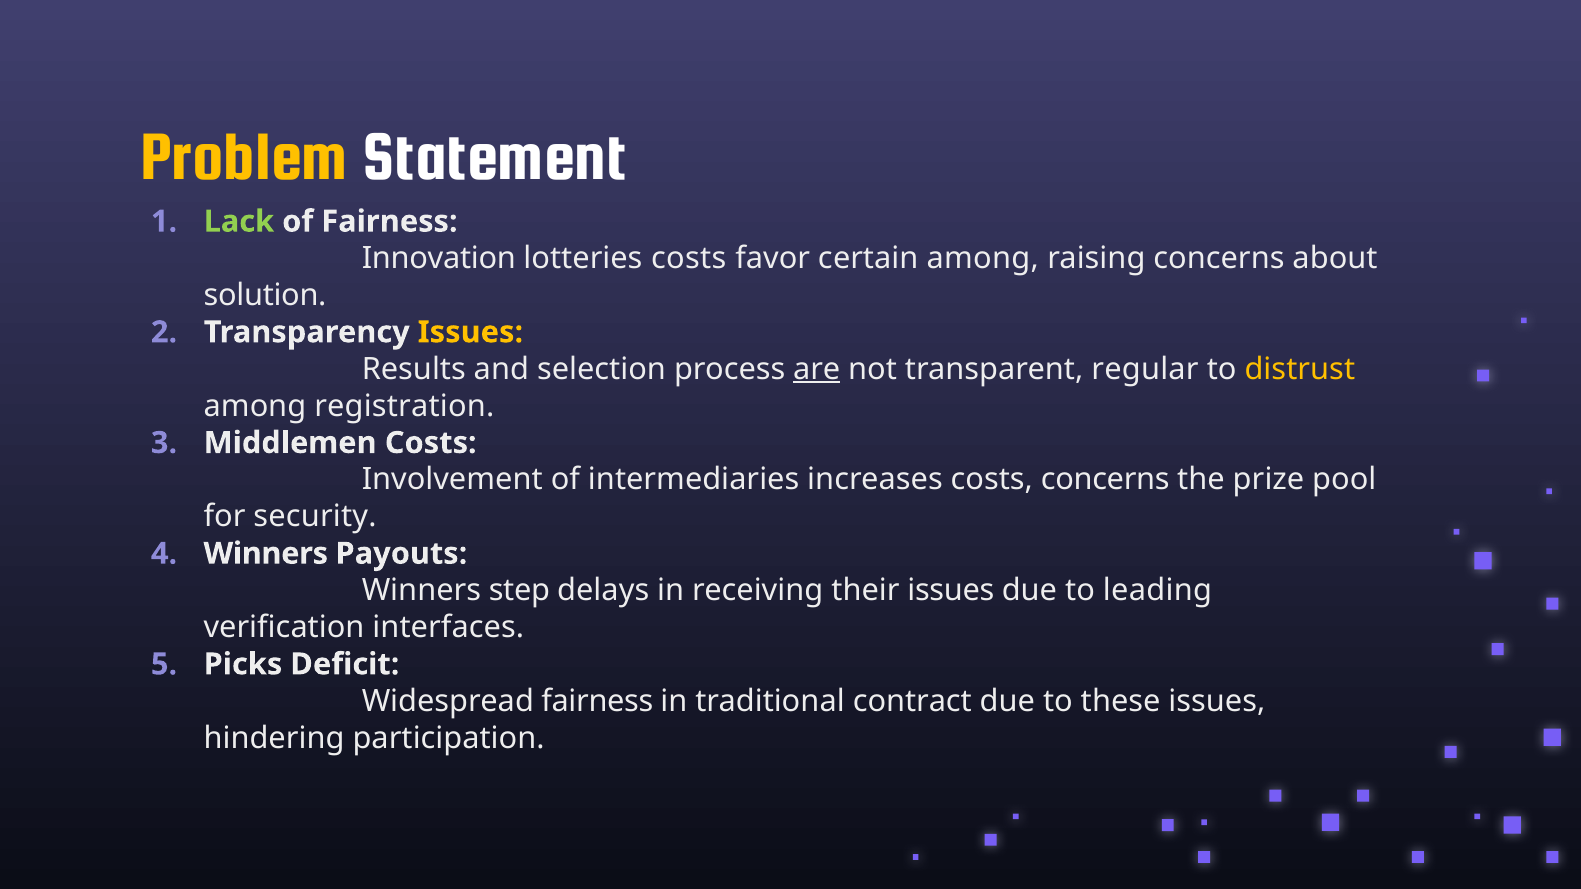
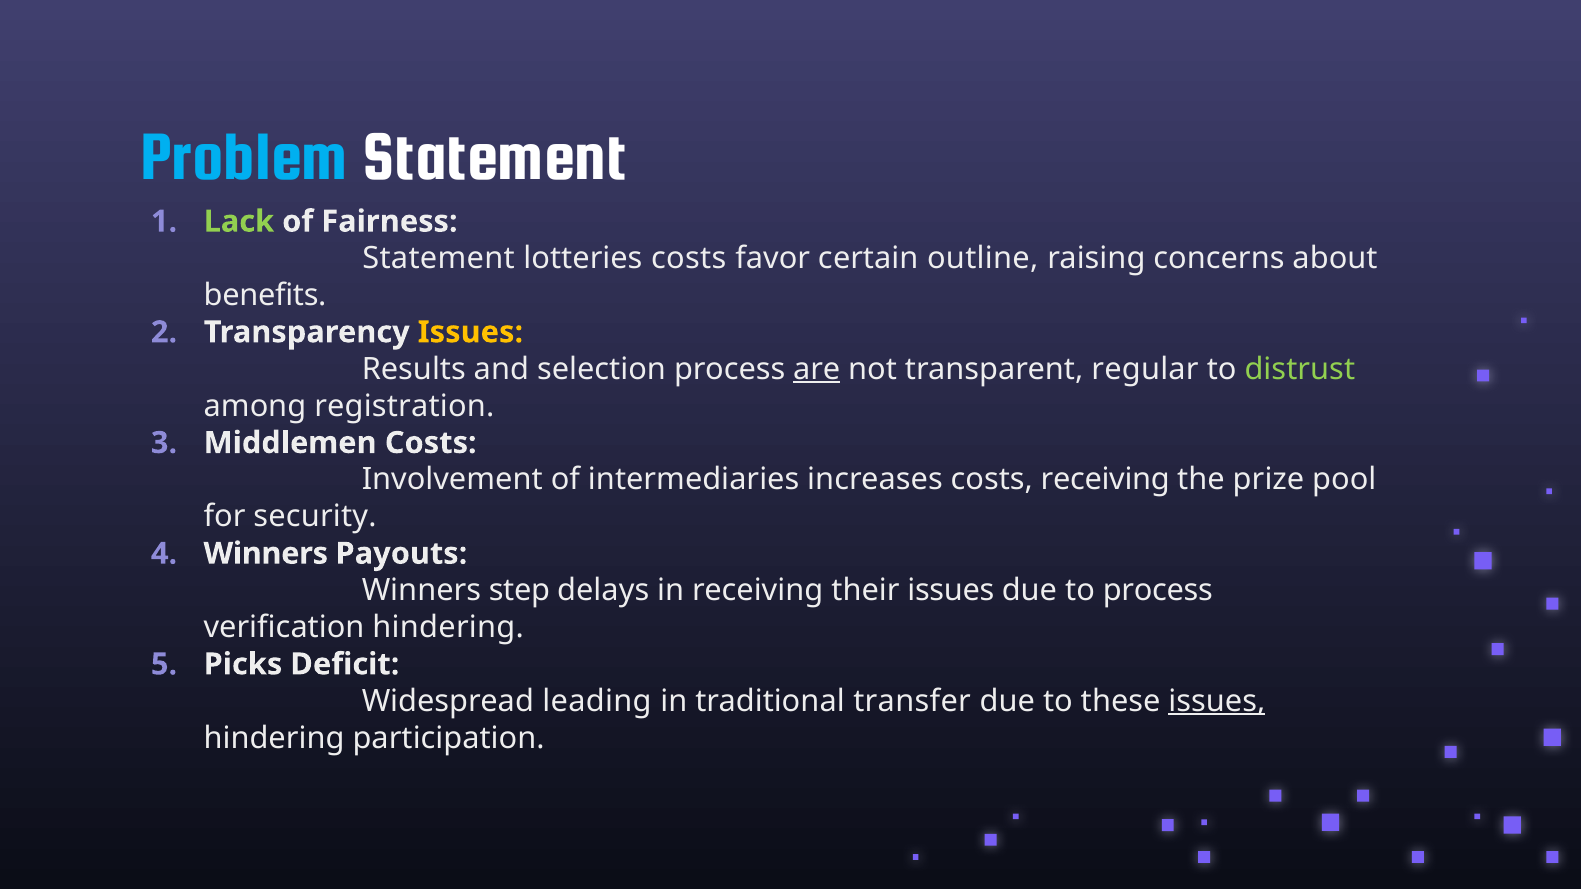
Problem colour: yellow -> light blue (244, 156)
Innovation: Innovation -> Statement (439, 258)
certain among: among -> outline (983, 258)
solution: solution -> benefits (265, 295)
distrust colour: yellow -> light green (1300, 369)
costs concerns: concerns -> receiving (1105, 480)
to leading: leading -> process (1158, 591)
verification interfaces: interfaces -> hindering (448, 628)
Widespread fairness: fairness -> leading (597, 701)
contract: contract -> transfer (912, 701)
issues underline: none -> present (1217, 701)
